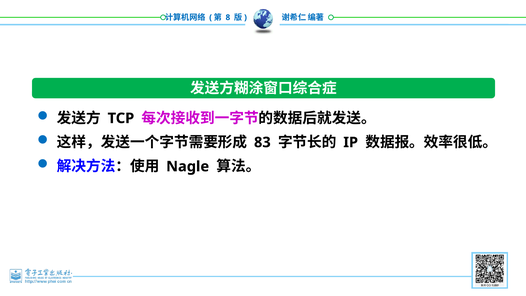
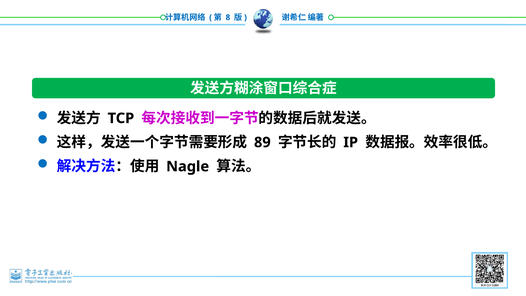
83: 83 -> 89 (262, 142)
